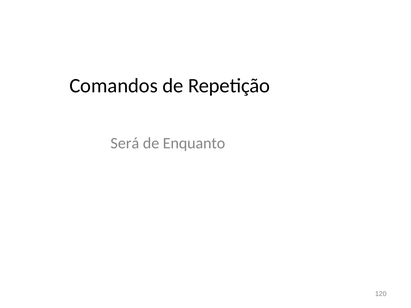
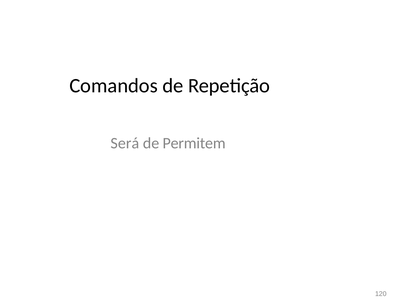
Enquanto: Enquanto -> Permitem (194, 143)
